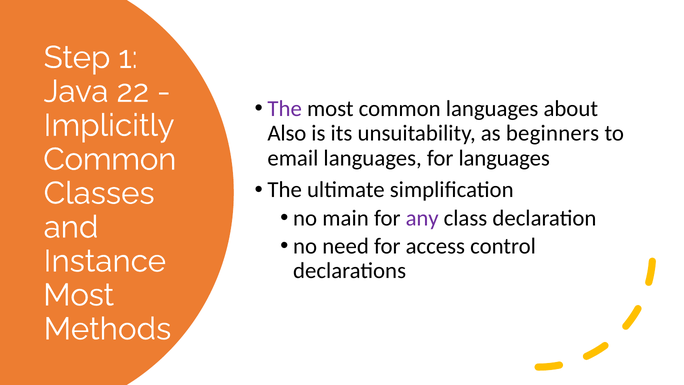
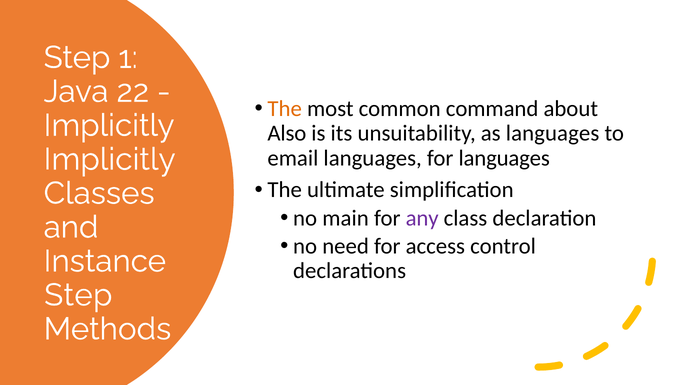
The colour: purple -> orange (285, 109)
common languages: languages -> command (492, 109)
as beginners: beginners -> languages (553, 133)
Common: Common -> Implicitly (110, 159)
Most: Most -> Step (78, 295)
